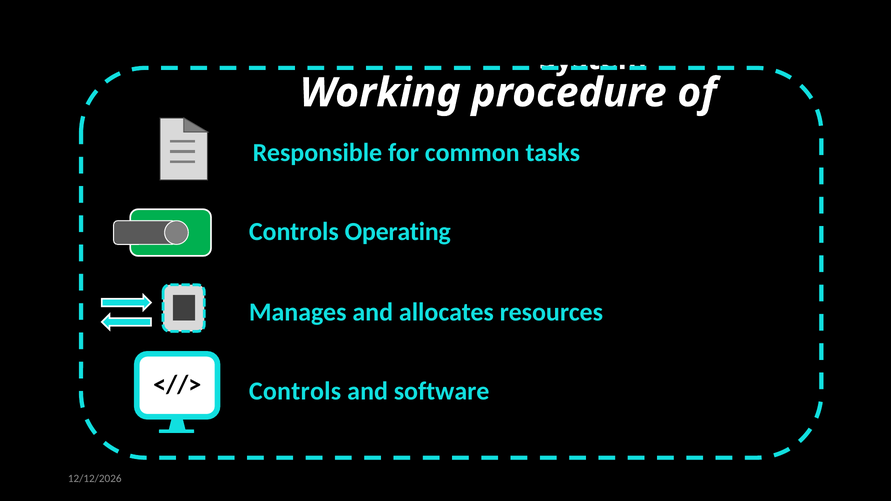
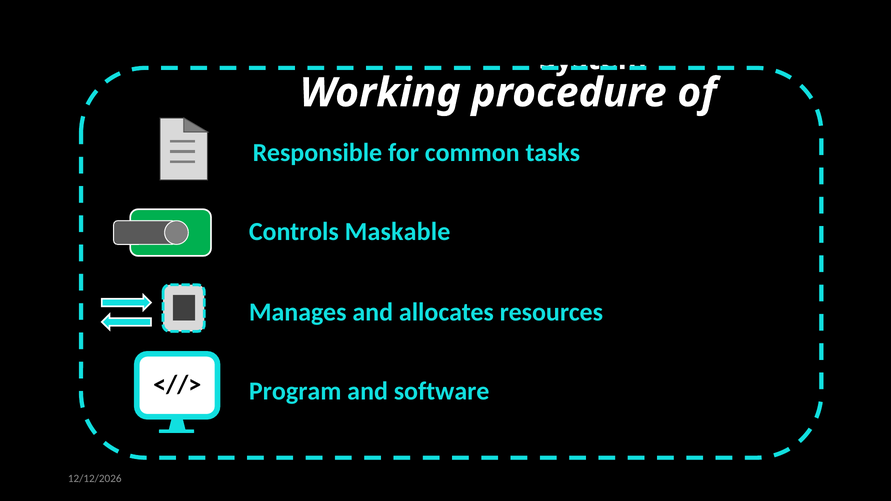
Controls Operating: Operating -> Maskable (398, 232)
Controls: Controls -> Program (295, 391)
